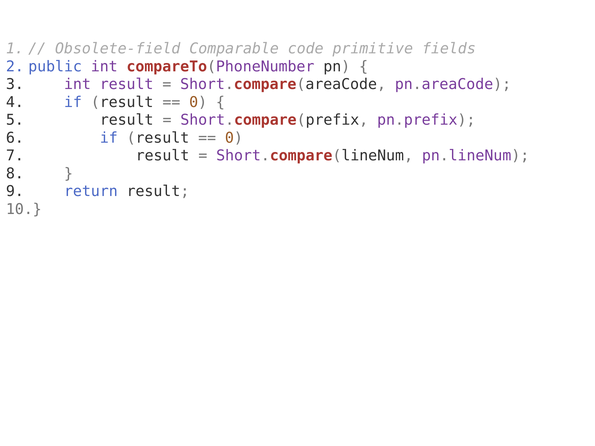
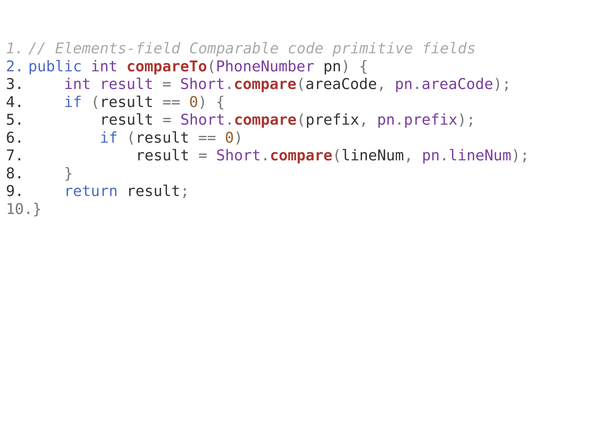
Obsolete-field: Obsolete-field -> Elements-field (118, 49)
